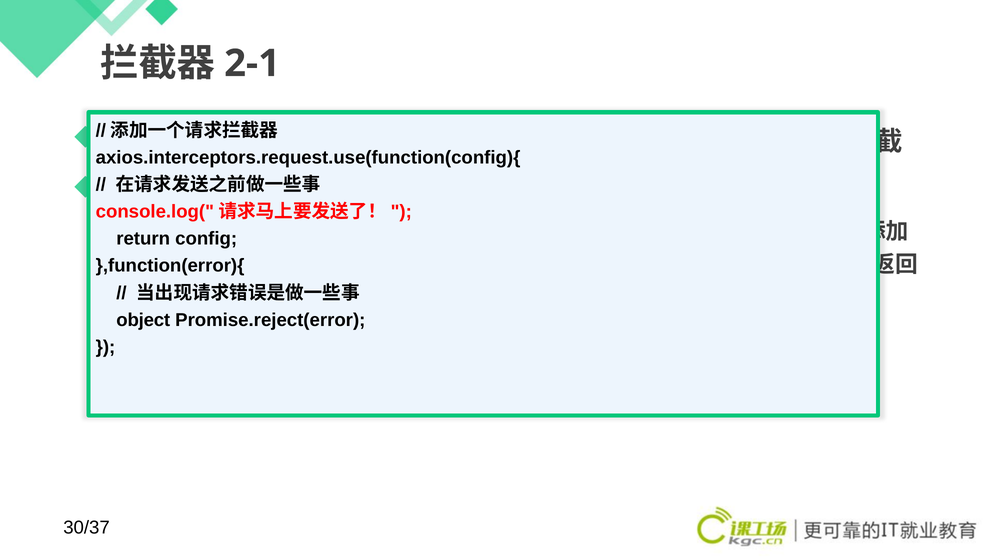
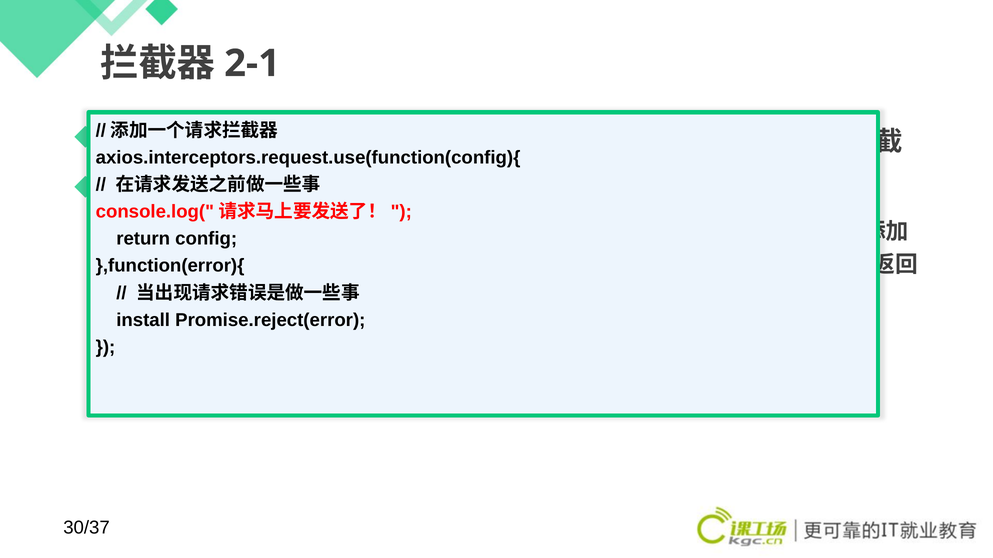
object: object -> install (143, 320)
